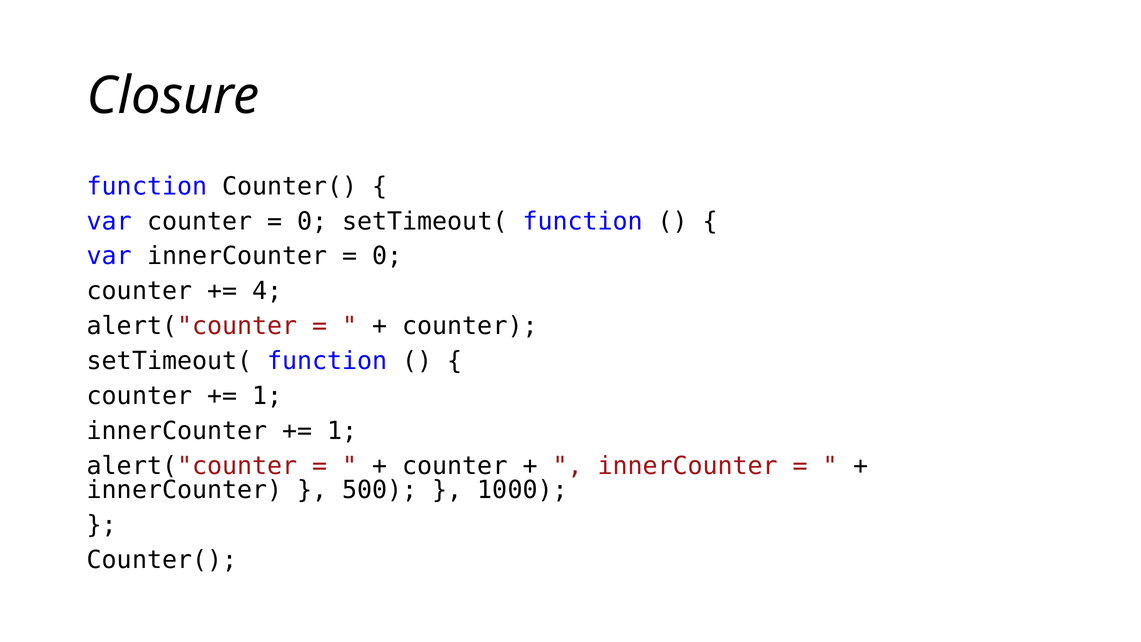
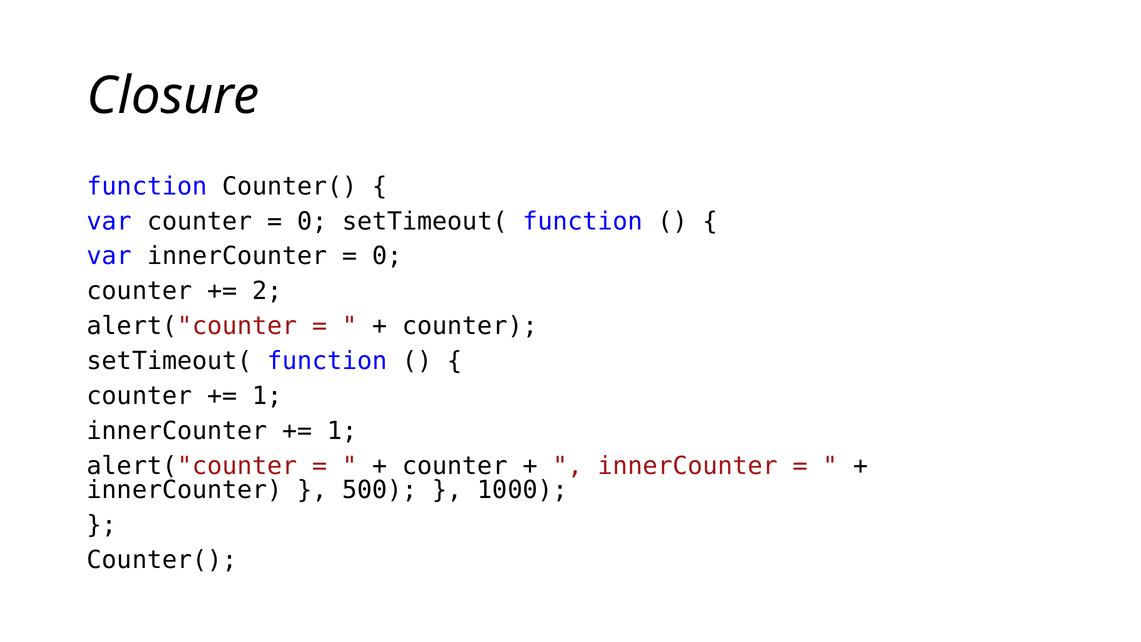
4: 4 -> 2 (267, 291)
